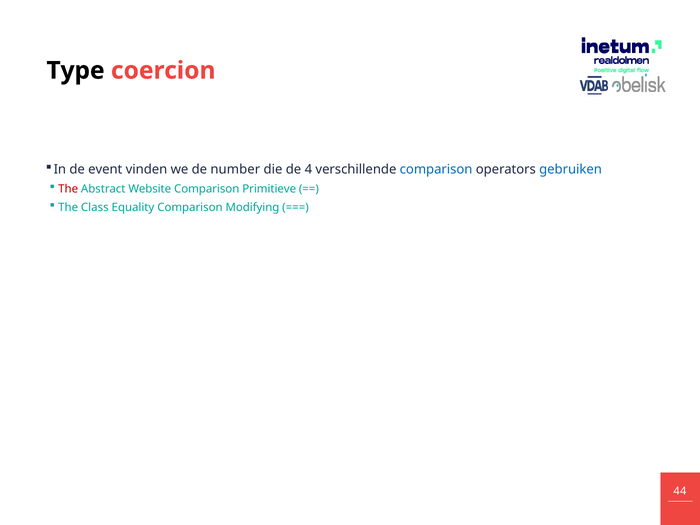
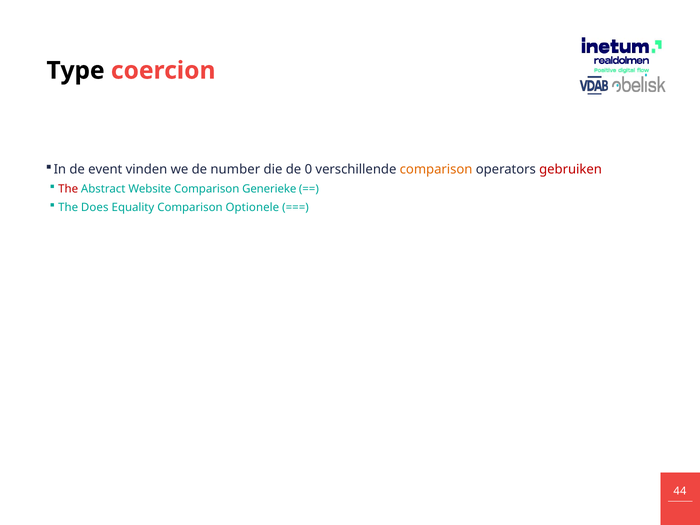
4: 4 -> 0 (308, 170)
comparison colour: blue -> orange (436, 170)
gebruiken colour: blue -> red (571, 170)
Primitieve: Primitieve -> Generieke (269, 189)
Class: Class -> Does (95, 208)
Modifying: Modifying -> Optionele (252, 208)
